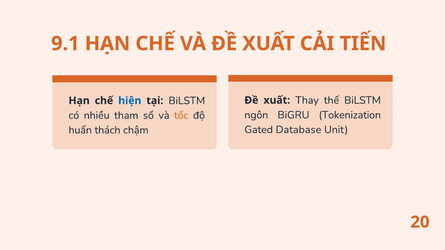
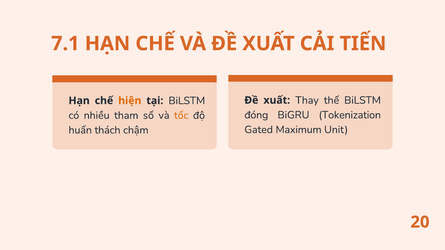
9.1: 9.1 -> 7.1 (65, 44)
hiện colour: blue -> orange (130, 101)
ngôn: ngôn -> đóng (256, 115)
Database: Database -> Maximum (299, 130)
